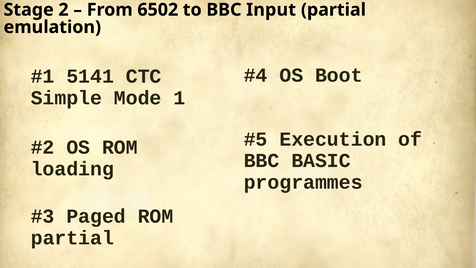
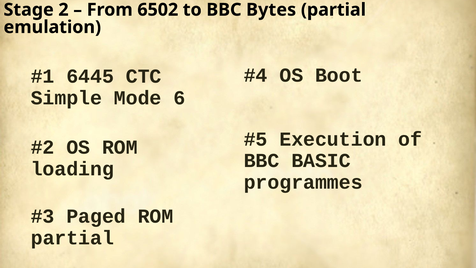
Input: Input -> Bytes (271, 10)
5141: 5141 -> 6445 (90, 76)
1: 1 -> 6 (179, 98)
